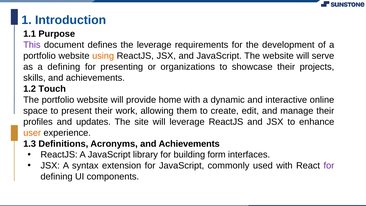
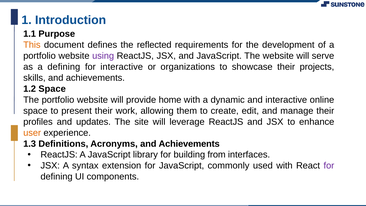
This colour: purple -> orange (32, 45)
the leverage: leverage -> reflected (154, 45)
using colour: orange -> purple (103, 56)
for presenting: presenting -> interactive (122, 67)
1.2 Touch: Touch -> Space (52, 89)
form: form -> from (217, 155)
